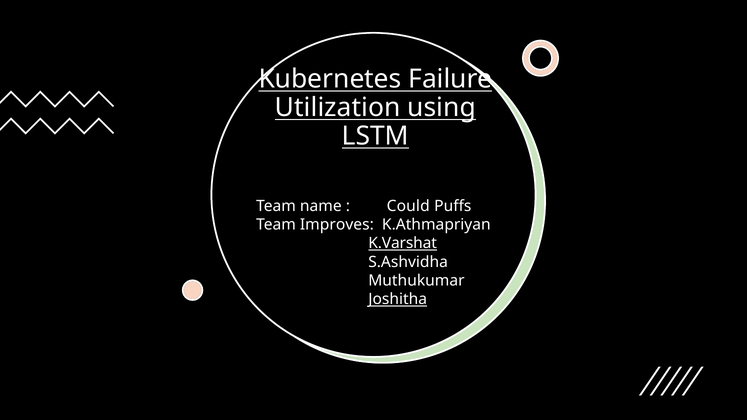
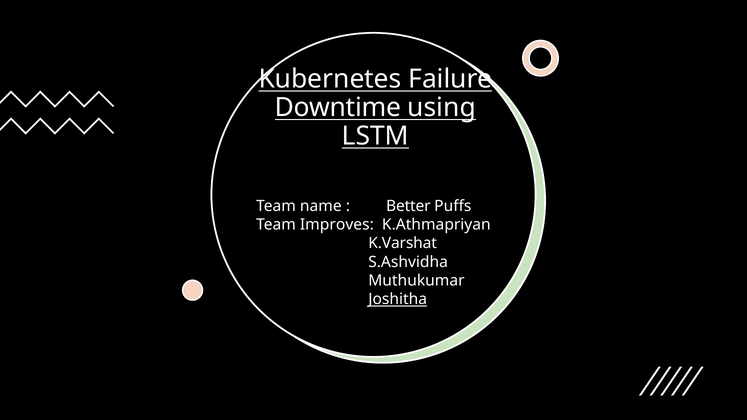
Utilization: Utilization -> Downtime (338, 108)
Could: Could -> Better (408, 206)
K.Varshat underline: present -> none (403, 243)
